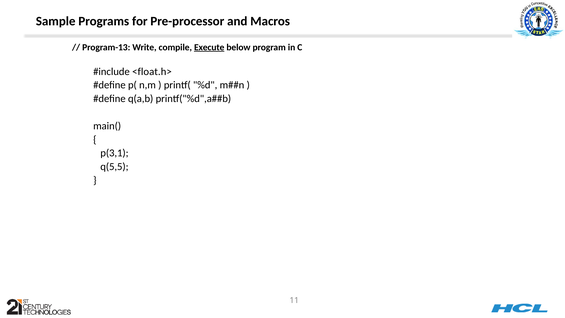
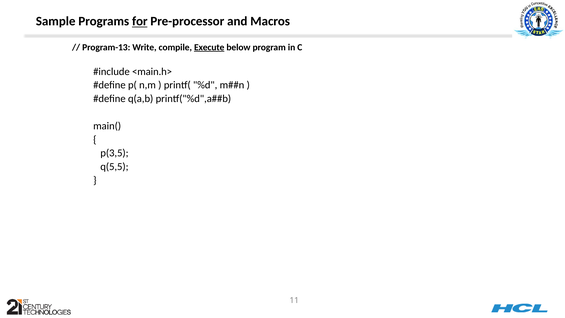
for underline: none -> present (140, 21)
<float.h>: <float.h> -> <main.h> (152, 71)
p(3,1: p(3,1 -> p(3,5 (114, 153)
